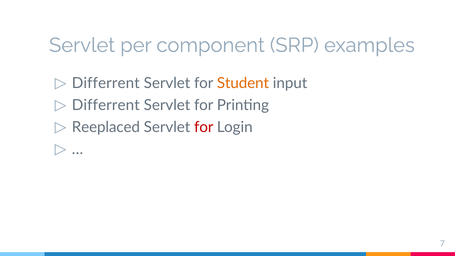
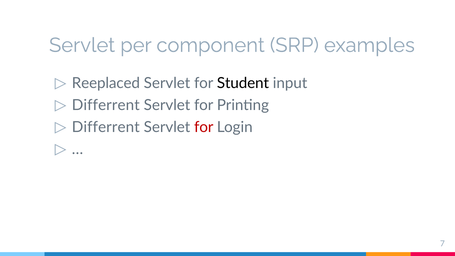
Differrent: Differrent -> Reeplaced (106, 83)
Student colour: orange -> black (243, 83)
Reeplaced: Reeplaced -> Differrent (106, 127)
